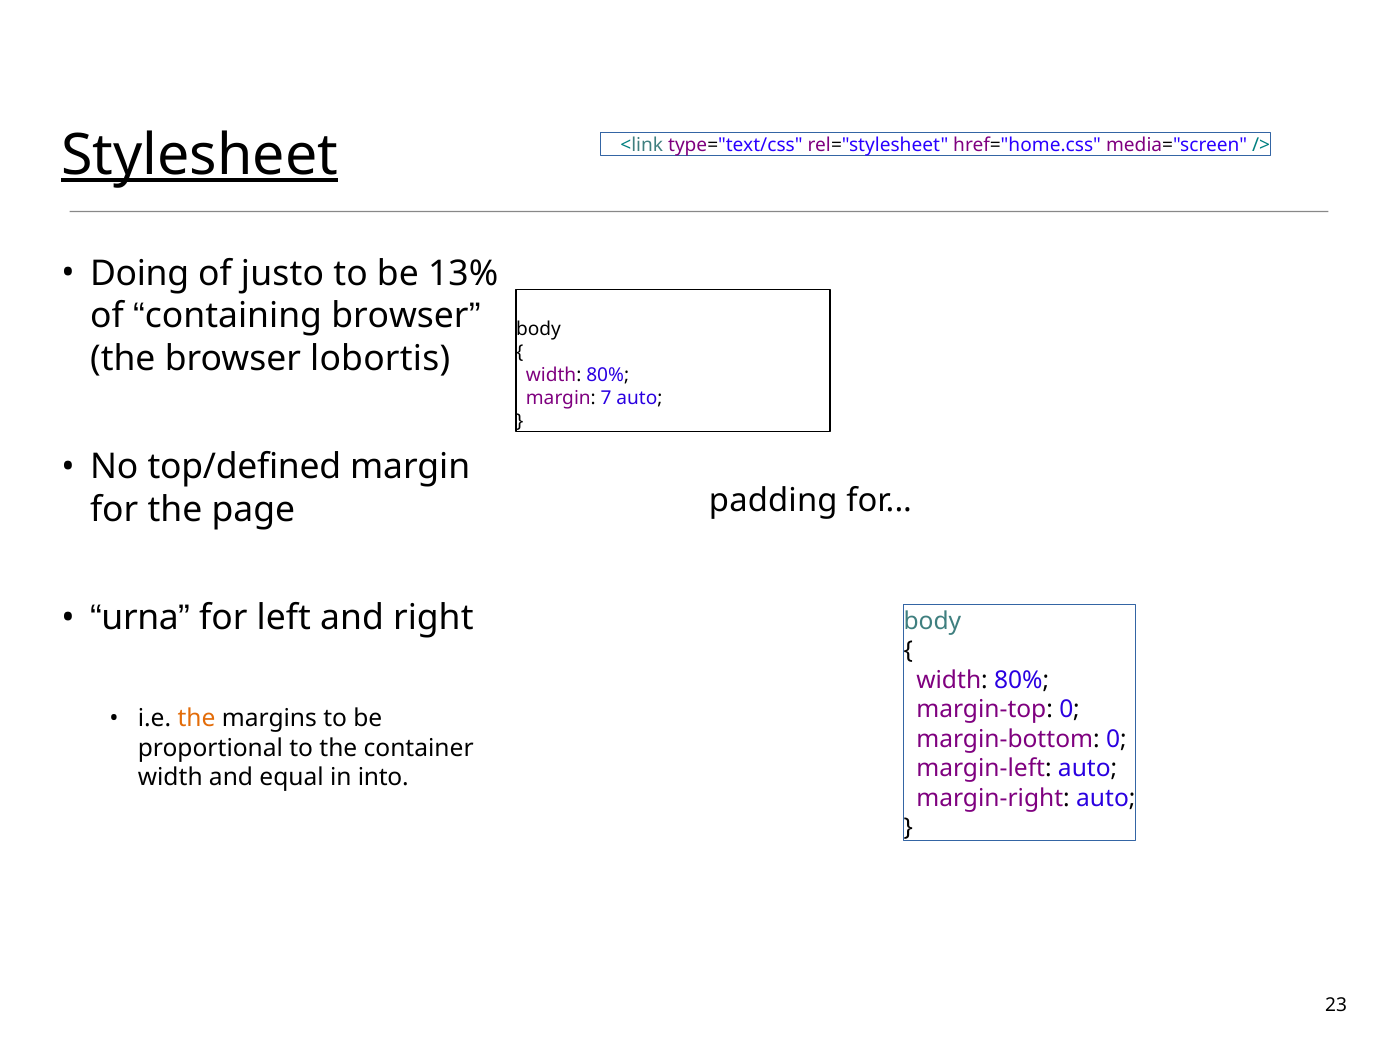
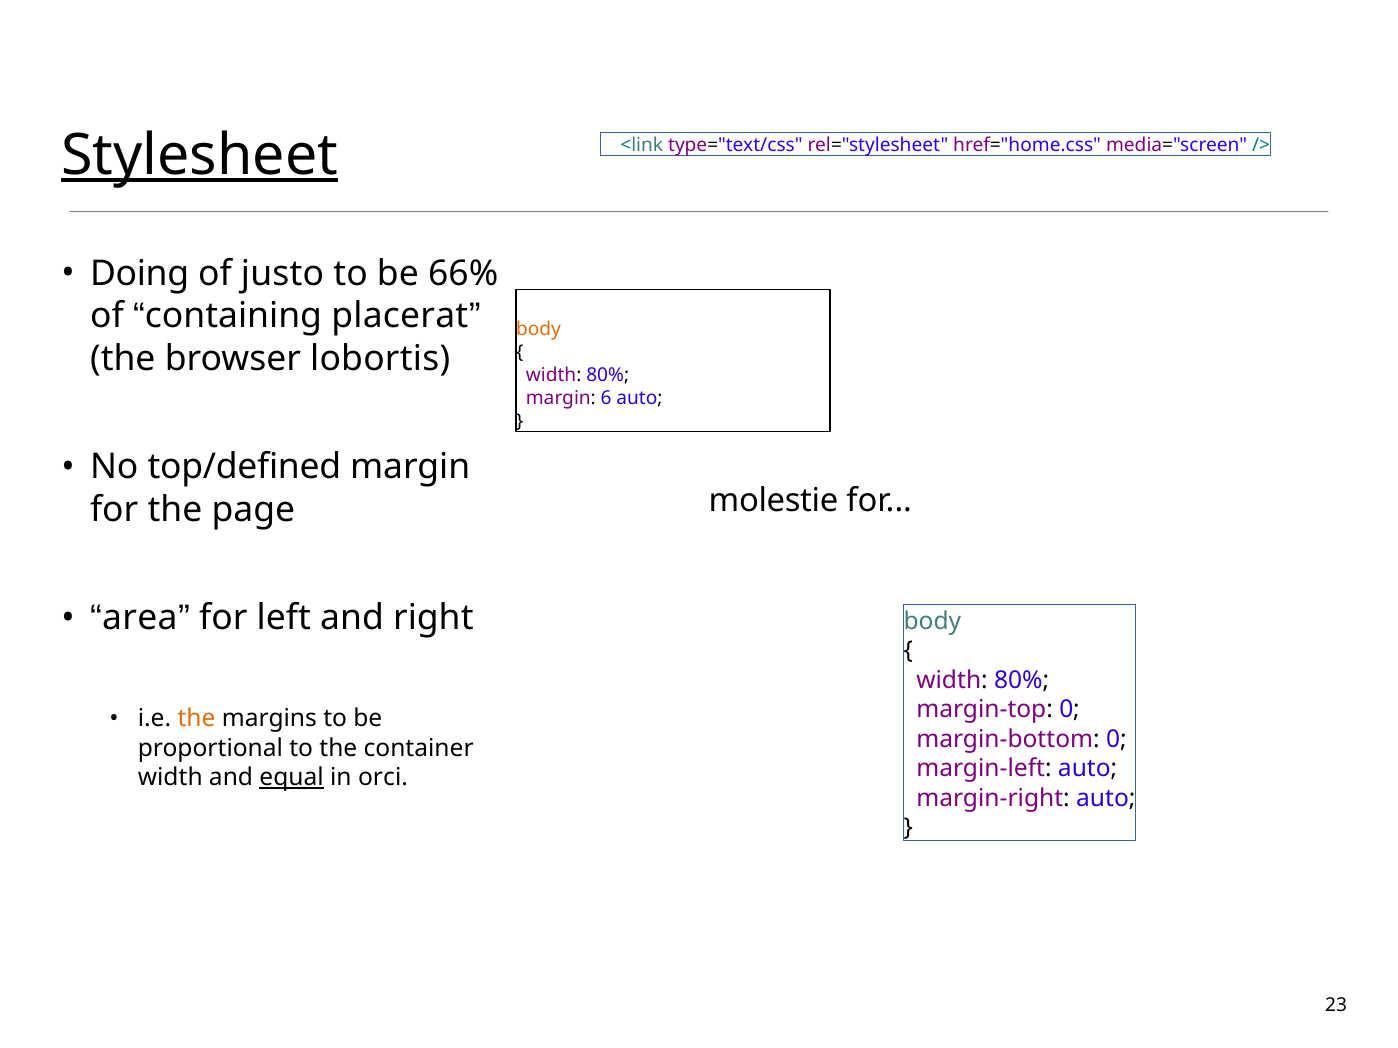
13%: 13% -> 66% (463, 274)
containing browser: browser -> placerat (400, 316)
body colour: black -> orange (538, 329)
7: 7 -> 6 (606, 398)
padding: padding -> molestie (774, 501)
urna: urna -> area (140, 618)
equal underline: none -> present (292, 778)
into: into -> orci (383, 778)
